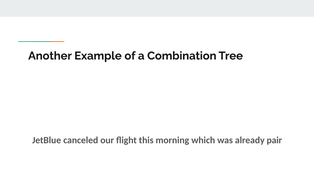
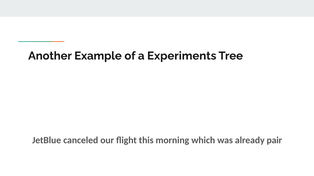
Combination: Combination -> Experiments (182, 56)
